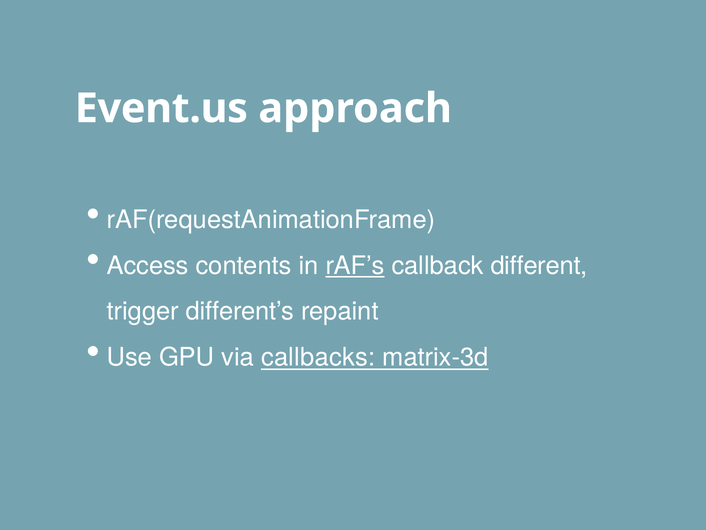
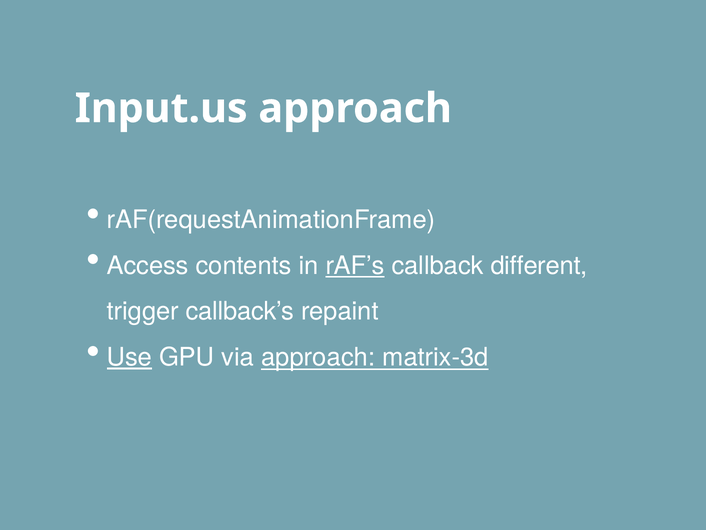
Event.us: Event.us -> Input.us (161, 108)
different’s: different’s -> callback’s (240, 311)
Use underline: none -> present (129, 357)
via callbacks: callbacks -> approach (318, 357)
